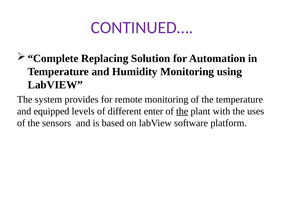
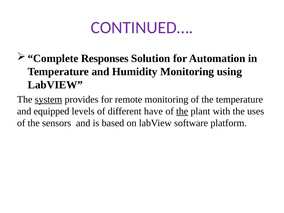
Replacing: Replacing -> Responses (105, 58)
system underline: none -> present (48, 99)
enter: enter -> have (153, 111)
